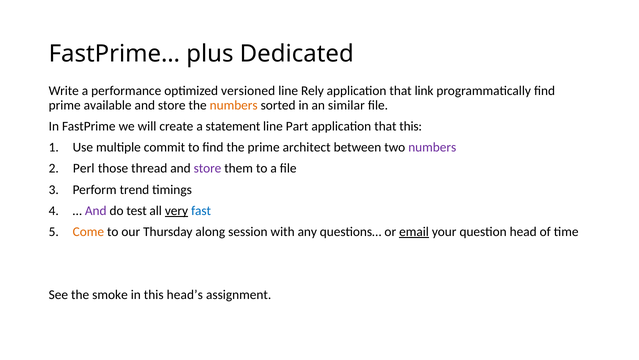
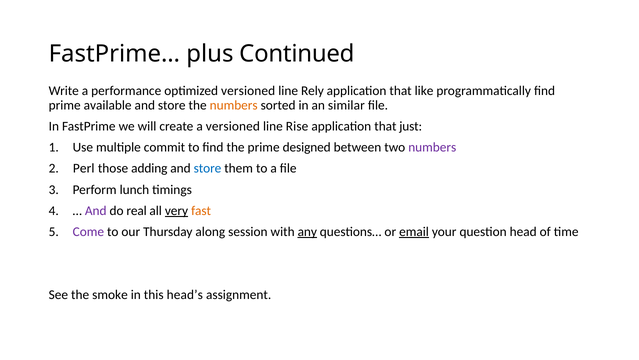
Dedicated: Dedicated -> Continued (297, 54)
link: link -> like (424, 91)
a statement: statement -> versioned (233, 126)
Part: Part -> Rise (297, 126)
that this: this -> just (411, 126)
architect: architect -> designed (307, 147)
thread: thread -> adding (149, 168)
store colour: purple -> blue (208, 168)
trend: trend -> lunch (134, 189)
test: test -> real (137, 210)
fast colour: blue -> orange (201, 210)
Come colour: orange -> purple (88, 231)
any underline: none -> present (307, 231)
